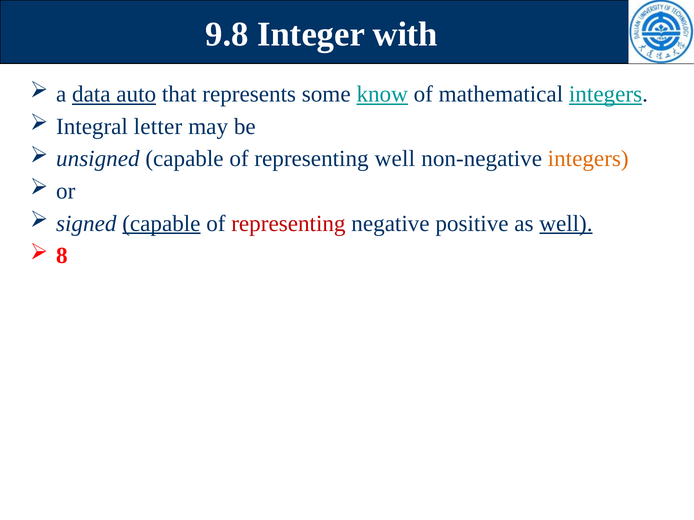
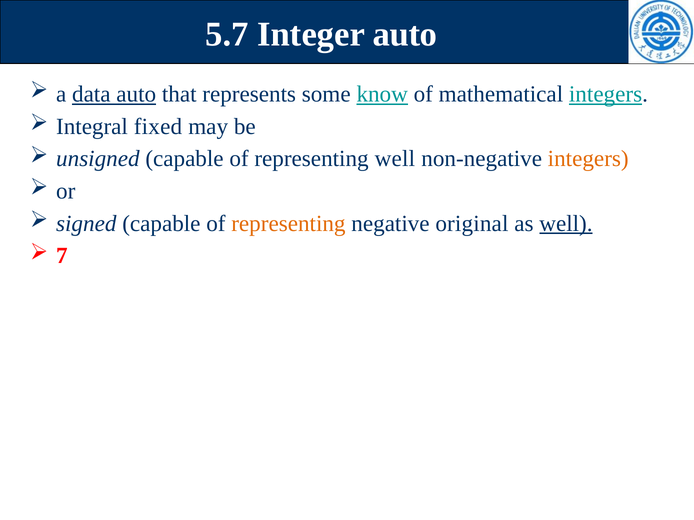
9.8: 9.8 -> 5.7 (227, 34)
Integer with: with -> auto (405, 34)
letter: letter -> fixed (158, 127)
capable underline: present -> none (161, 224)
representing colour: red -> orange (288, 224)
positive: positive -> original (472, 224)
8: 8 -> 7 (62, 256)
